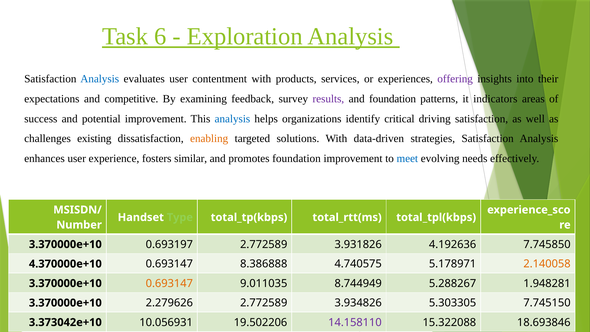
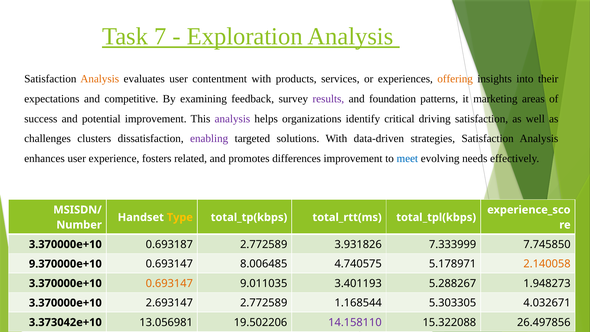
6: 6 -> 7 (160, 36)
Analysis colour: blue -> orange (100, 79)
offering colour: purple -> orange (455, 79)
indicators: indicators -> marketing (495, 99)
analysis colour: blue -> purple (232, 119)
existing: existing -> clusters (94, 139)
enabling colour: orange -> purple (209, 139)
similar: similar -> related (191, 159)
promotes foundation: foundation -> differences (297, 159)
Type colour: light green -> yellow (180, 217)
0.693197: 0.693197 -> 0.693187 (169, 244)
4.192636: 4.192636 -> 7.333999 (453, 244)
4.370000e+10: 4.370000e+10 -> 9.370000e+10 (65, 264)
8.386888: 8.386888 -> 8.006485 (264, 264)
8.744949: 8.744949 -> 3.401193 (358, 283)
1.948281: 1.948281 -> 1.948273 (547, 283)
2.279626: 2.279626 -> 2.693147 (169, 303)
3.934826: 3.934826 -> 1.168544 (358, 303)
7.745150: 7.745150 -> 4.032671 (547, 303)
10.056931: 10.056931 -> 13.056981 (166, 322)
18.693846: 18.693846 -> 26.497856 (544, 322)
